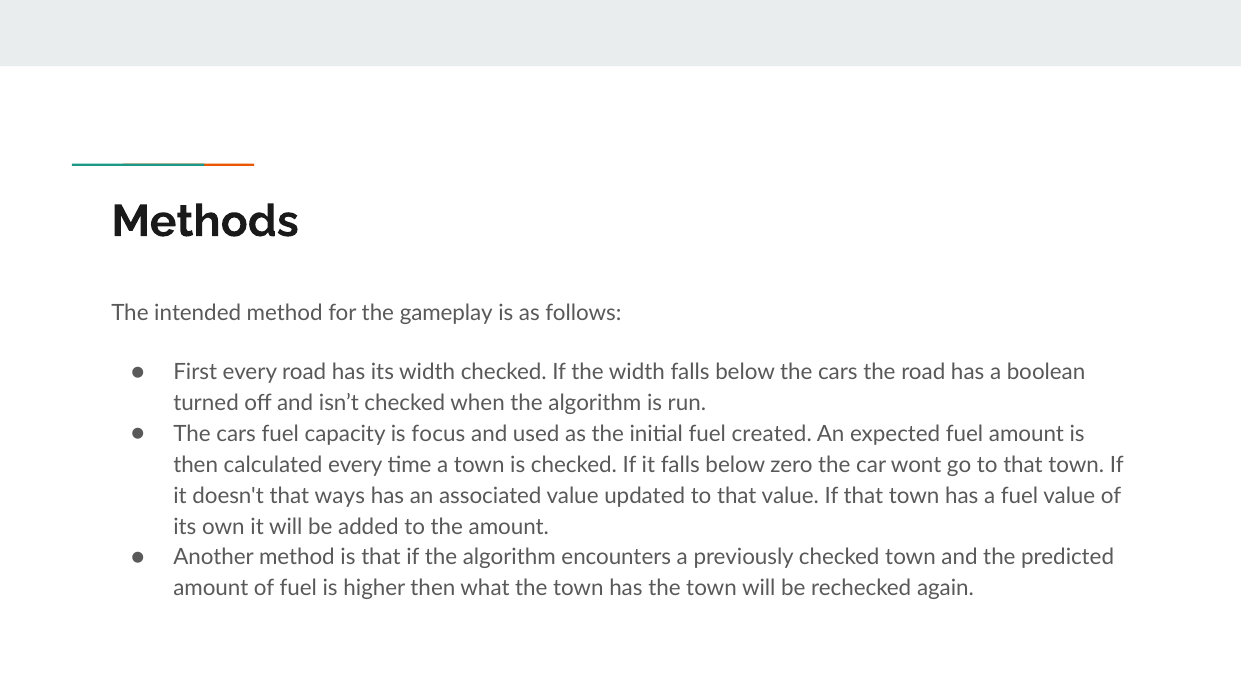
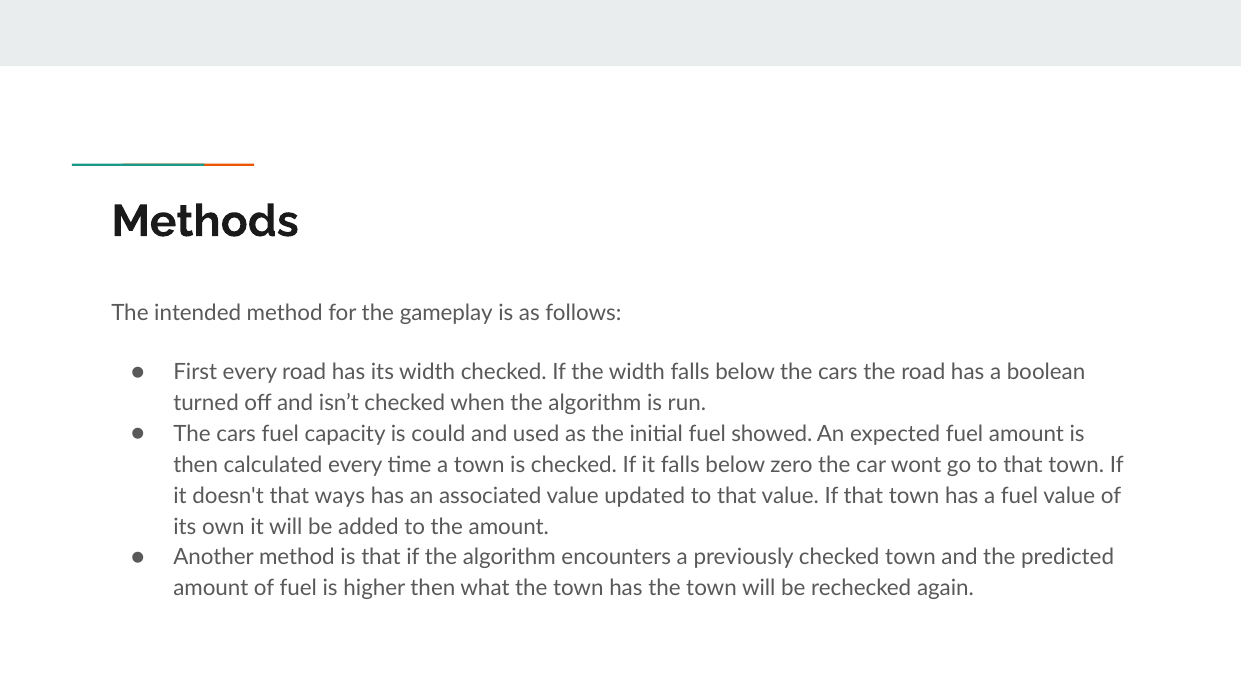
focus: focus -> could (438, 434)
created: created -> showed (772, 434)
